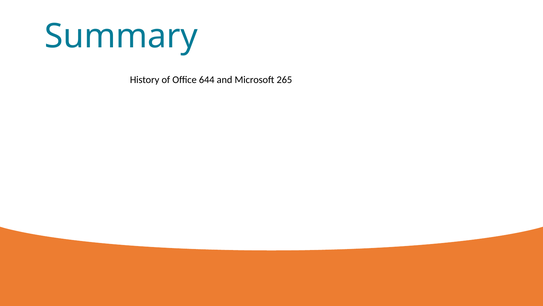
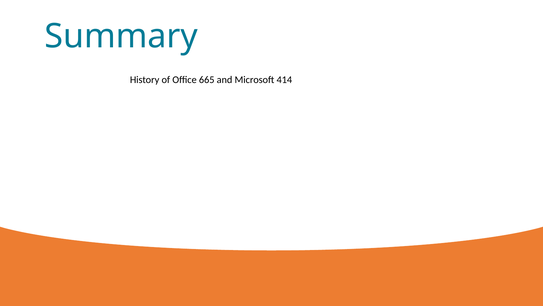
644: 644 -> 665 (207, 80)
265: 265 -> 414 (284, 80)
